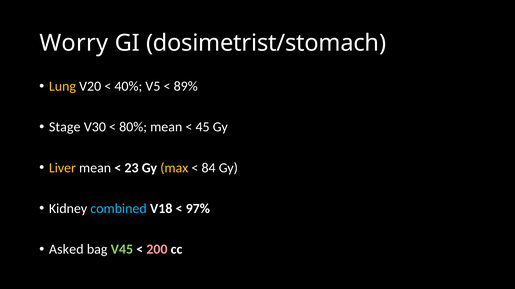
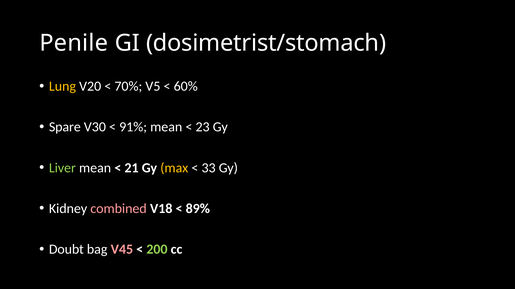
Worry: Worry -> Penile (74, 43)
40%: 40% -> 70% (128, 86)
89%: 89% -> 60% (186, 86)
Stage: Stage -> Spare (65, 127)
80%: 80% -> 91% (133, 127)
45: 45 -> 23 (203, 127)
Liver colour: yellow -> light green (62, 168)
23: 23 -> 21 (132, 168)
84: 84 -> 33 (209, 168)
combined colour: light blue -> pink (119, 209)
97%: 97% -> 89% (198, 209)
Asked: Asked -> Doubt (66, 250)
V45 colour: light green -> pink (122, 250)
200 colour: pink -> light green (157, 250)
